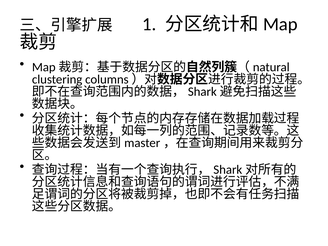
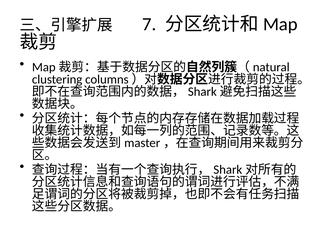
1: 1 -> 7 (149, 24)
